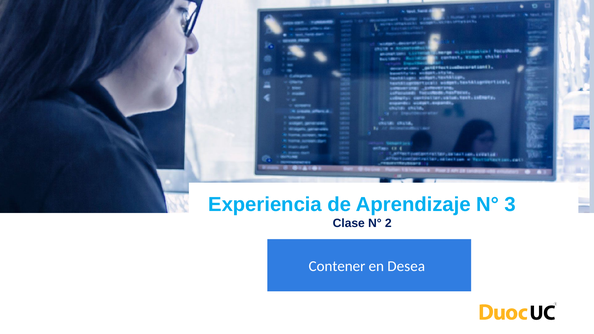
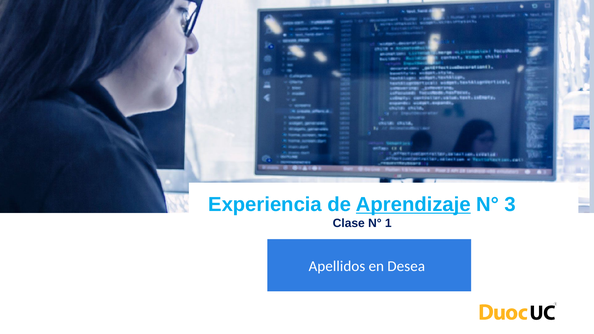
Aprendizaje underline: none -> present (413, 205)
2: 2 -> 1 (388, 223)
Contener: Contener -> Apellidos (337, 266)
